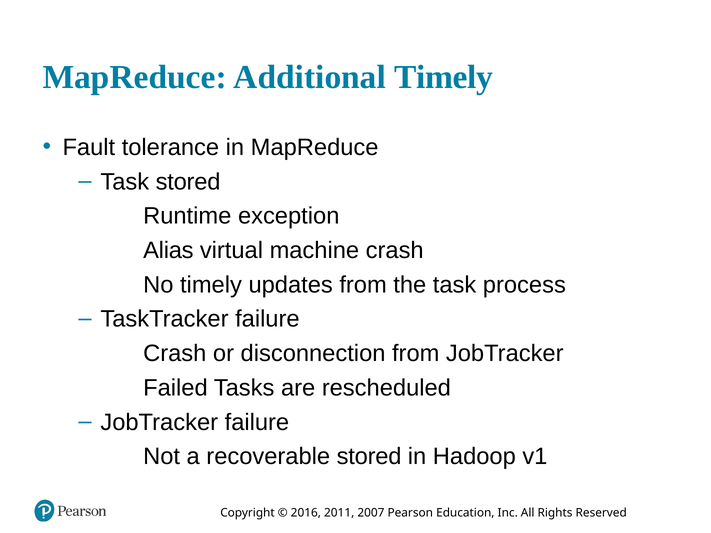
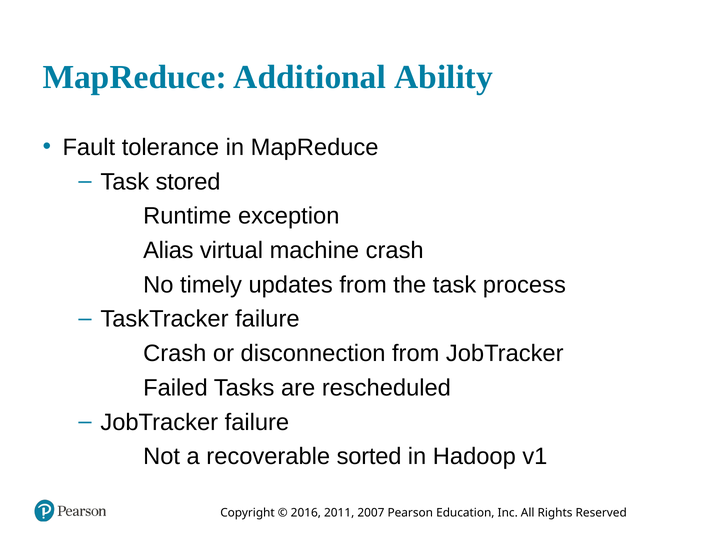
Additional Timely: Timely -> Ability (444, 77)
recoverable stored: stored -> sorted (369, 457)
